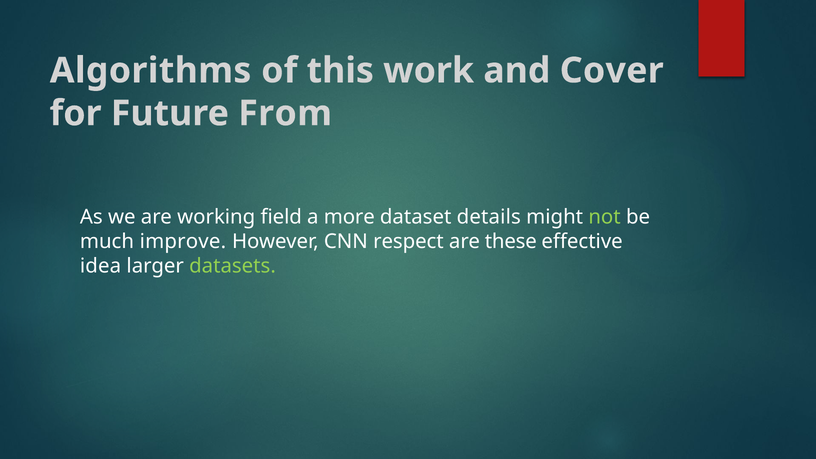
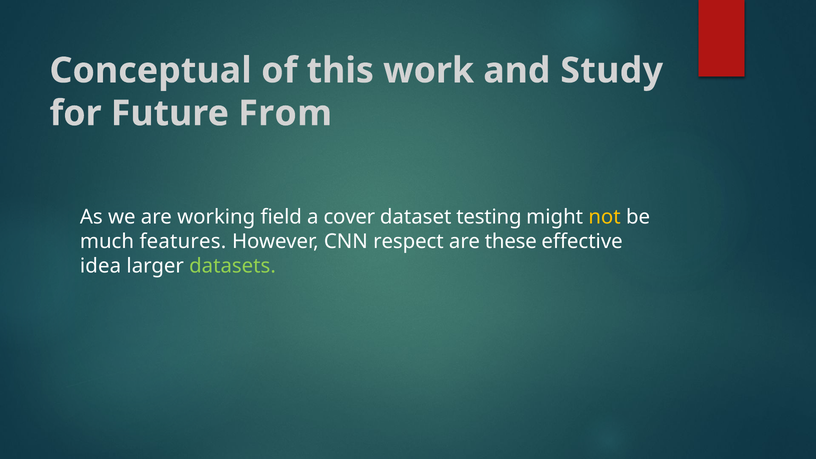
Algorithms: Algorithms -> Conceptual (151, 71)
Cover: Cover -> Study (612, 71)
more: more -> cover (349, 217)
details: details -> testing (489, 217)
not colour: light green -> yellow (605, 217)
improve: improve -> features (183, 242)
